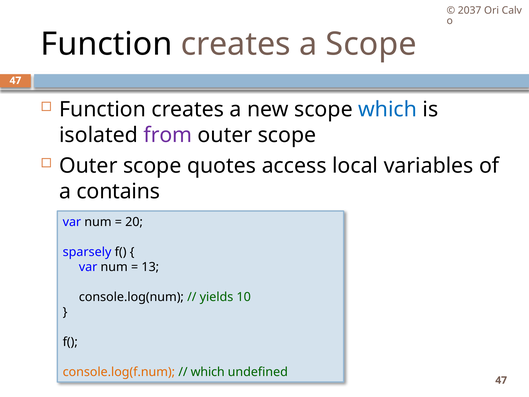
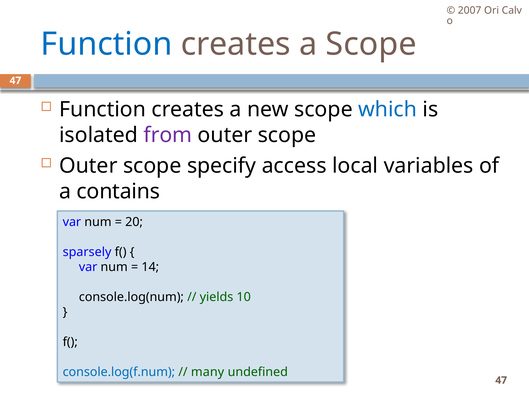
2037: 2037 -> 2007 (470, 10)
Function colour: black -> blue (107, 44)
quotes: quotes -> specify (222, 166)
13: 13 -> 14 (150, 267)
console.log(f.num colour: orange -> blue (119, 372)
which: which -> many (208, 372)
